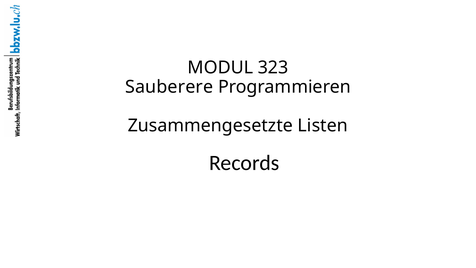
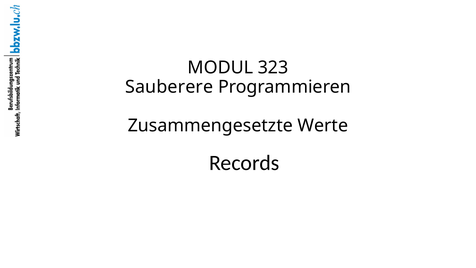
Listen: Listen -> Werte (323, 125)
